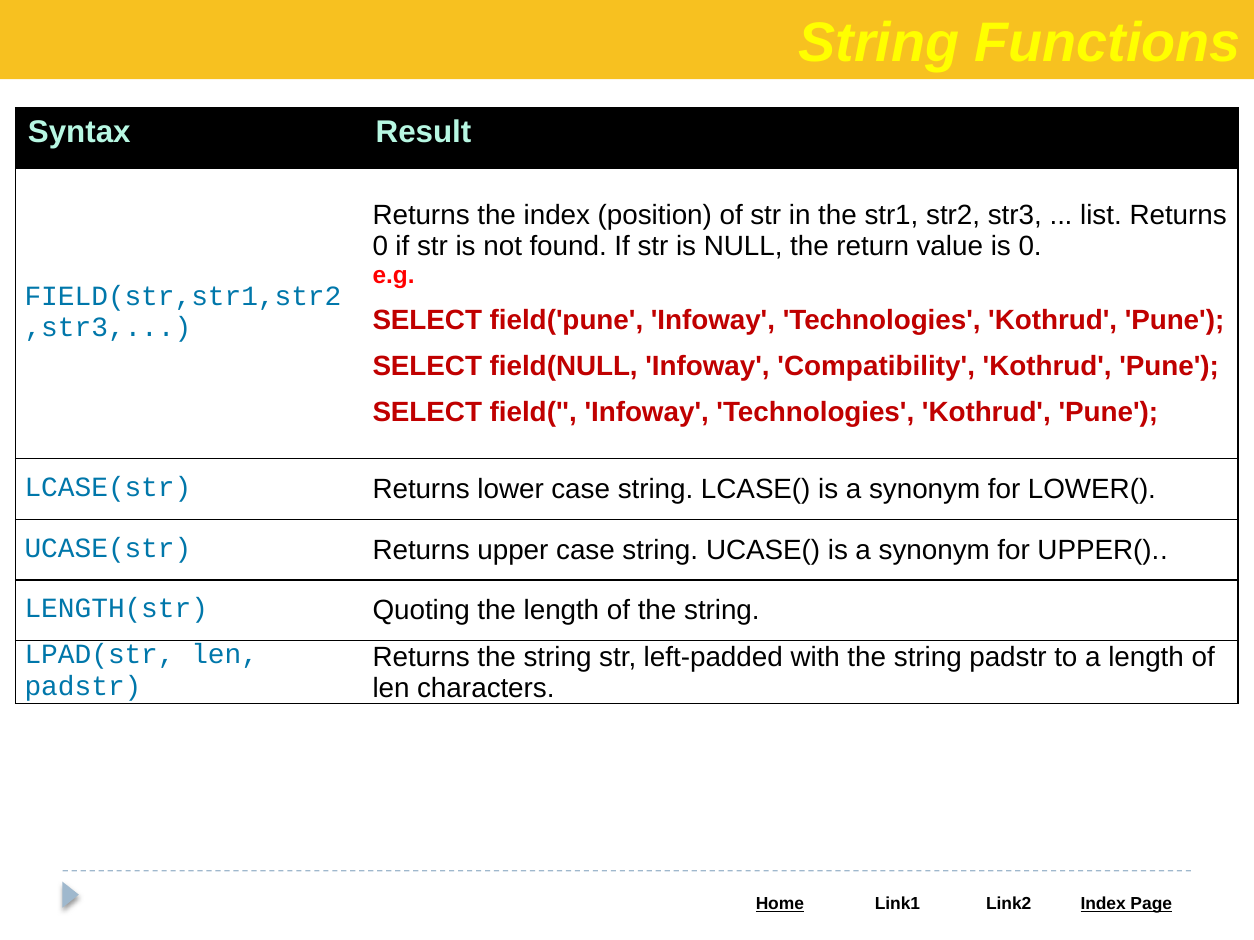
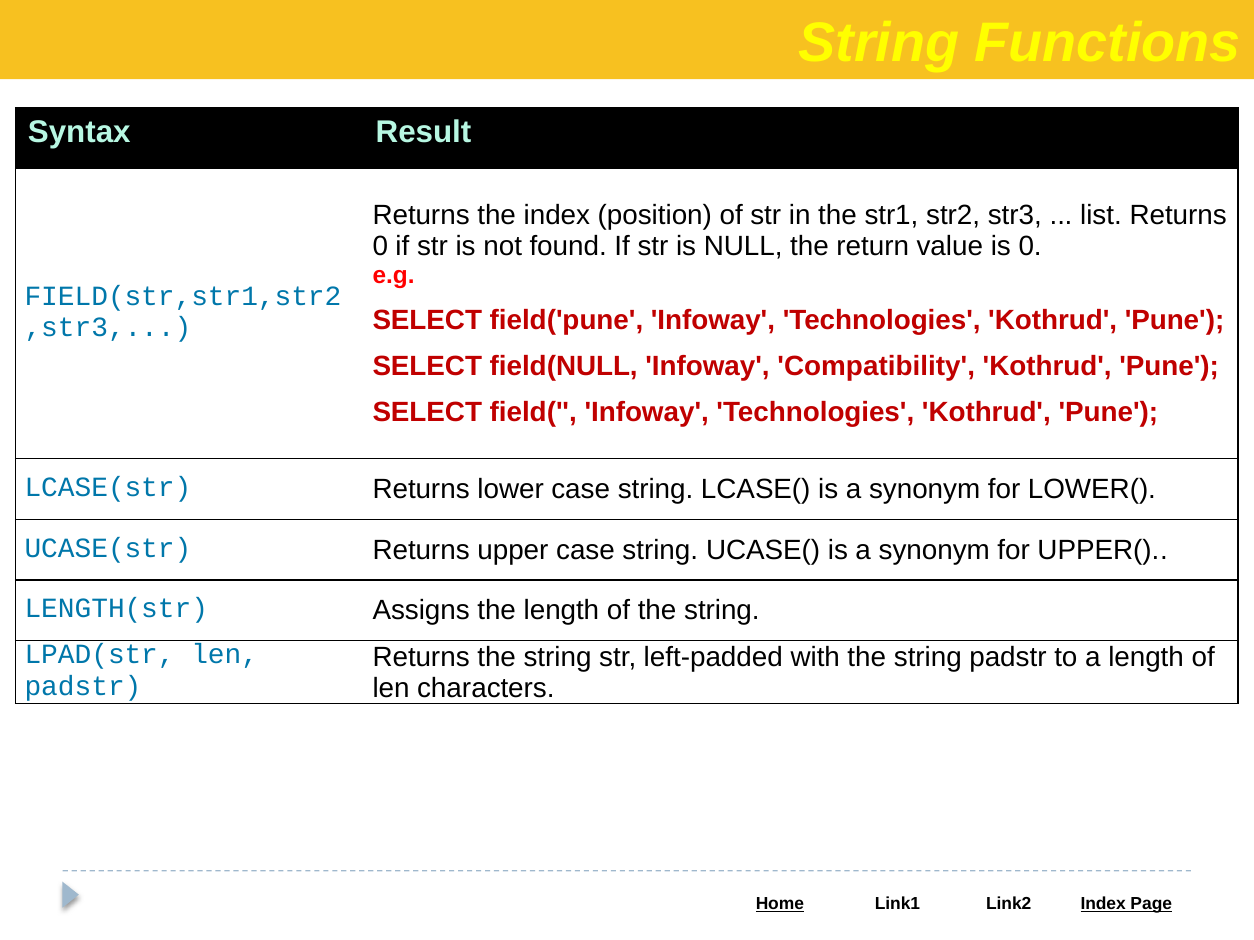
Quoting: Quoting -> Assigns (421, 611)
